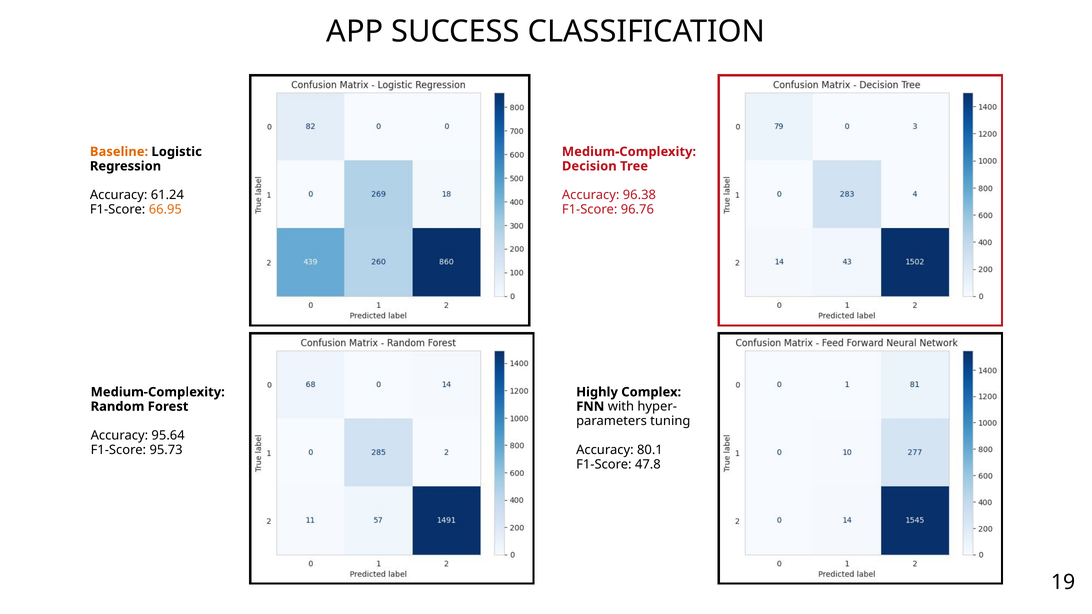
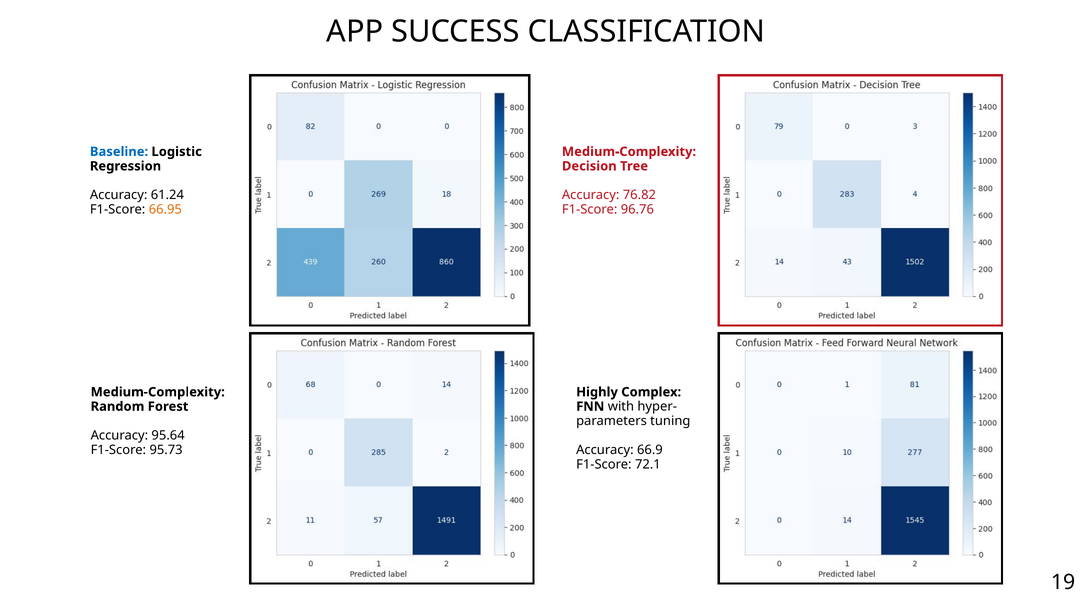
Baseline colour: orange -> blue (119, 152)
96.38: 96.38 -> 76.82 (639, 195)
80.1: 80.1 -> 66.9 (650, 450)
47.8: 47.8 -> 72.1 (648, 464)
